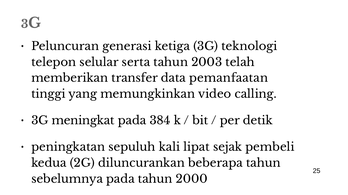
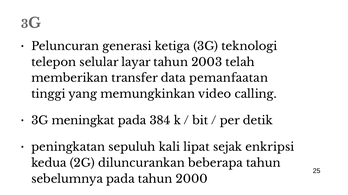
serta: serta -> layar (136, 62)
pembeli: pembeli -> enkripsi (270, 148)
